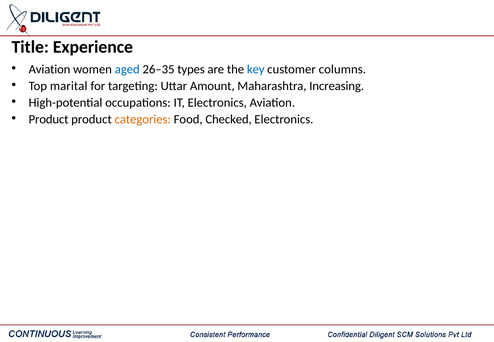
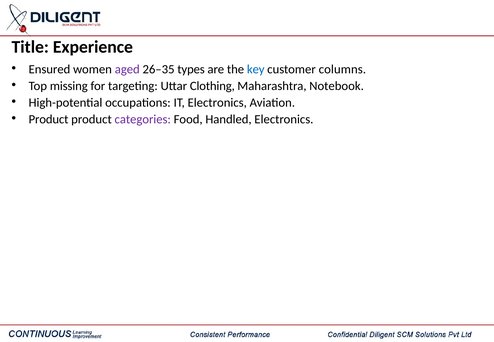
Aviation: Aviation -> Ensured (49, 69)
aged colour: blue -> purple (127, 69)
marital: marital -> missing (69, 86)
Amount: Amount -> Clothing (212, 86)
Increasing: Increasing -> Notebook (337, 86)
categories colour: orange -> purple (143, 119)
Checked: Checked -> Handled (229, 119)
